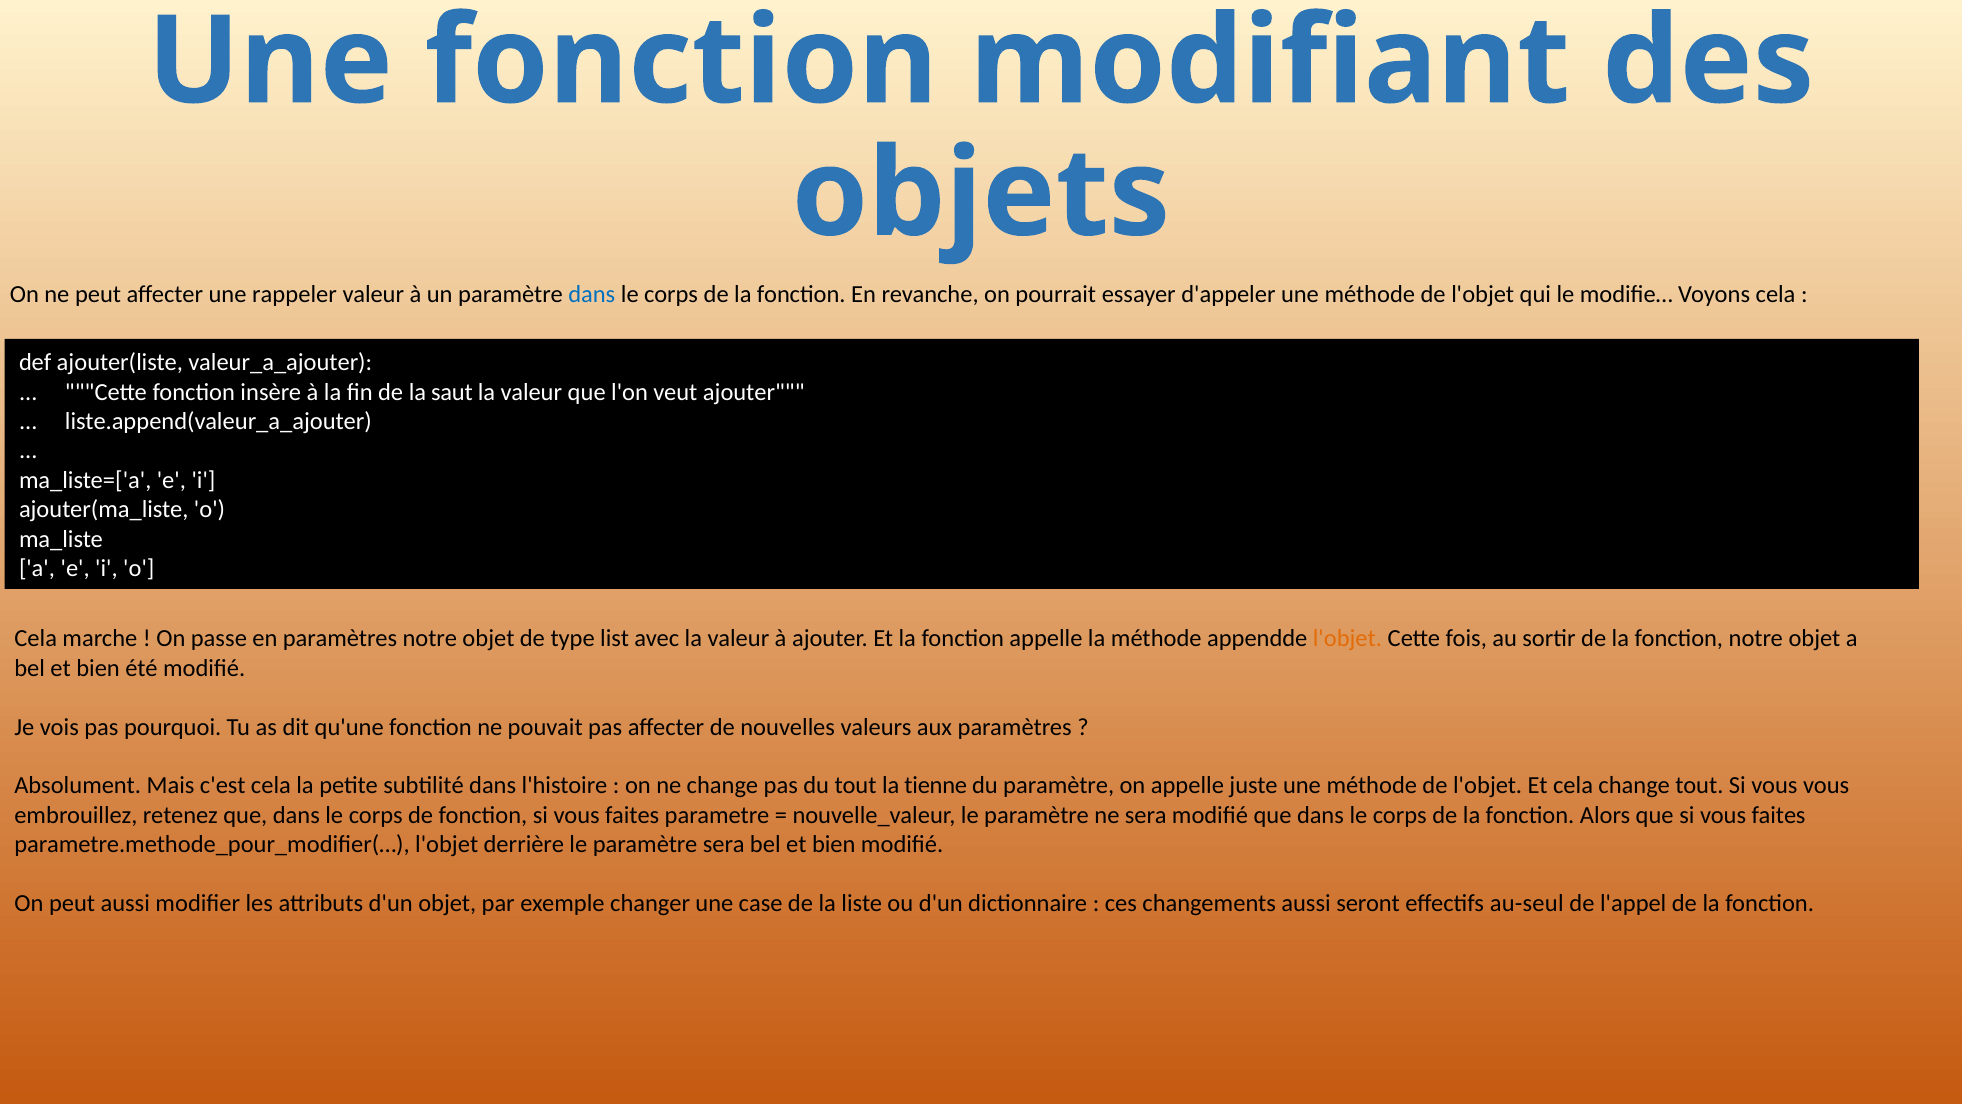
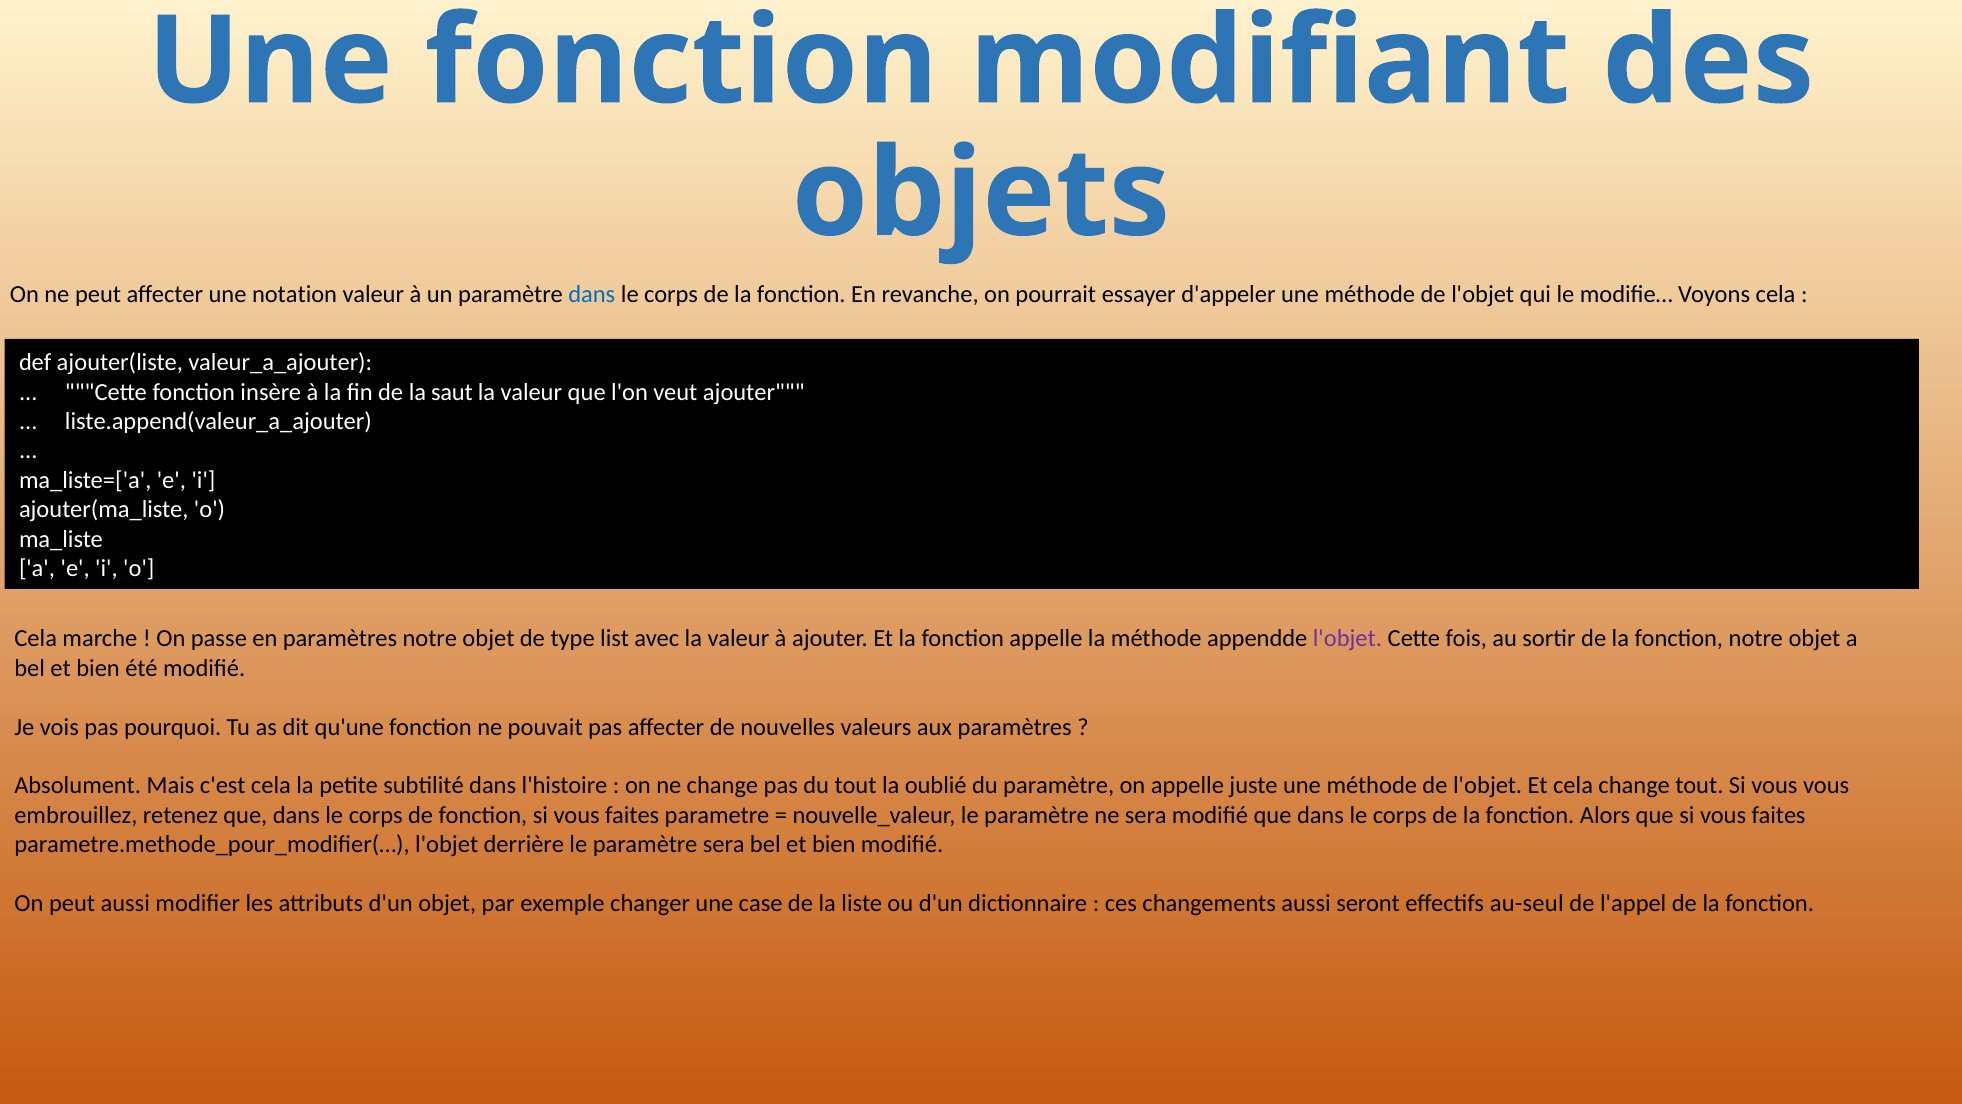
rappeler: rappeler -> notation (295, 295)
l'objet colour: orange -> purple (1347, 638)
tienne: tienne -> oublié (936, 786)
